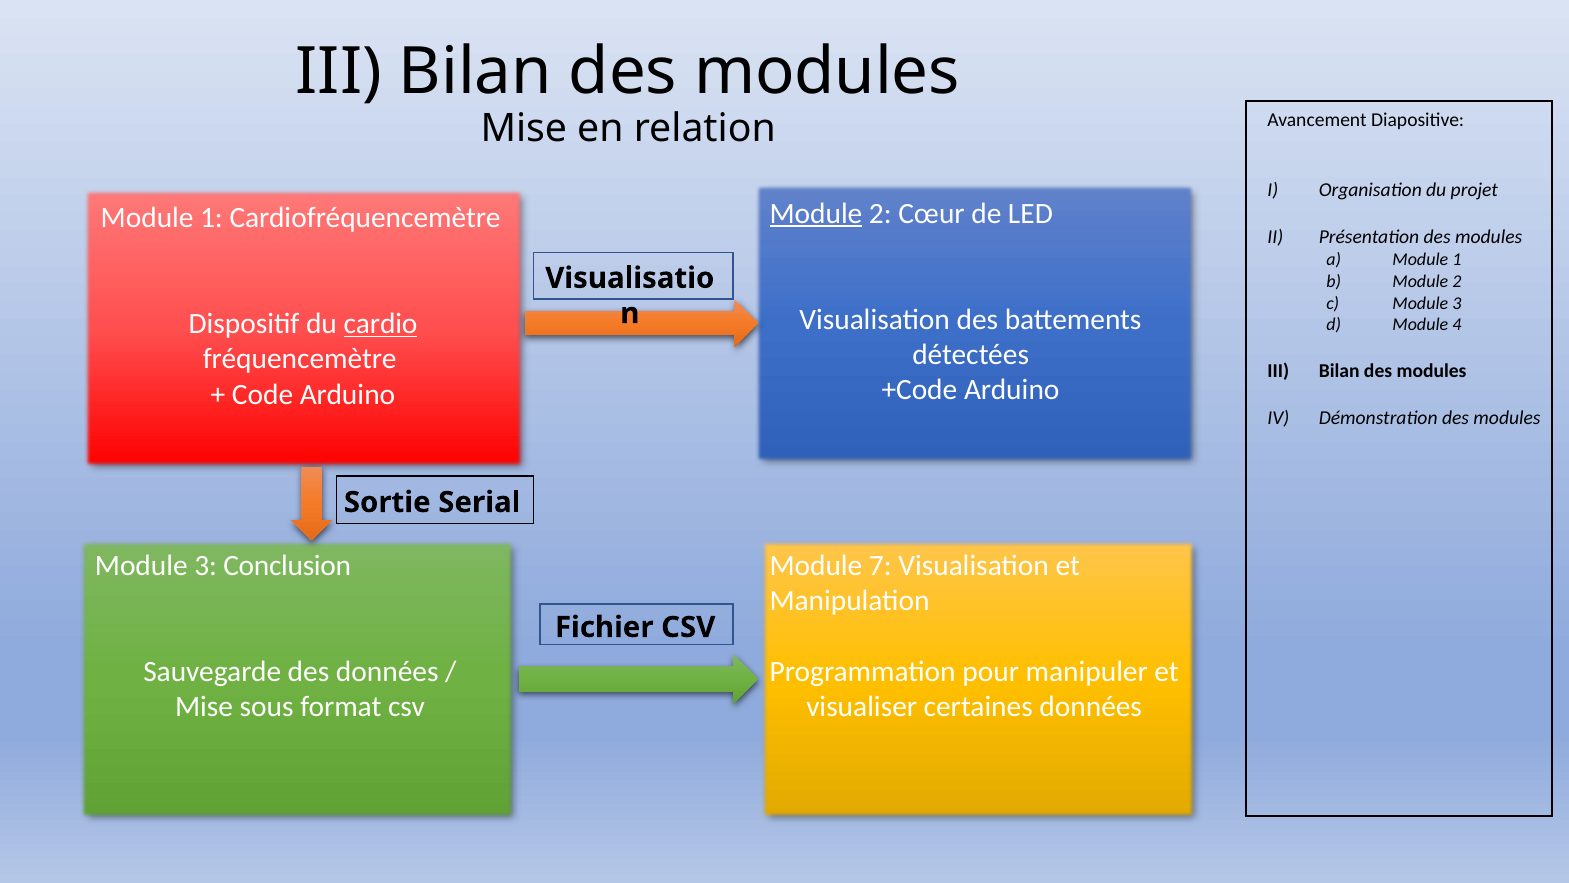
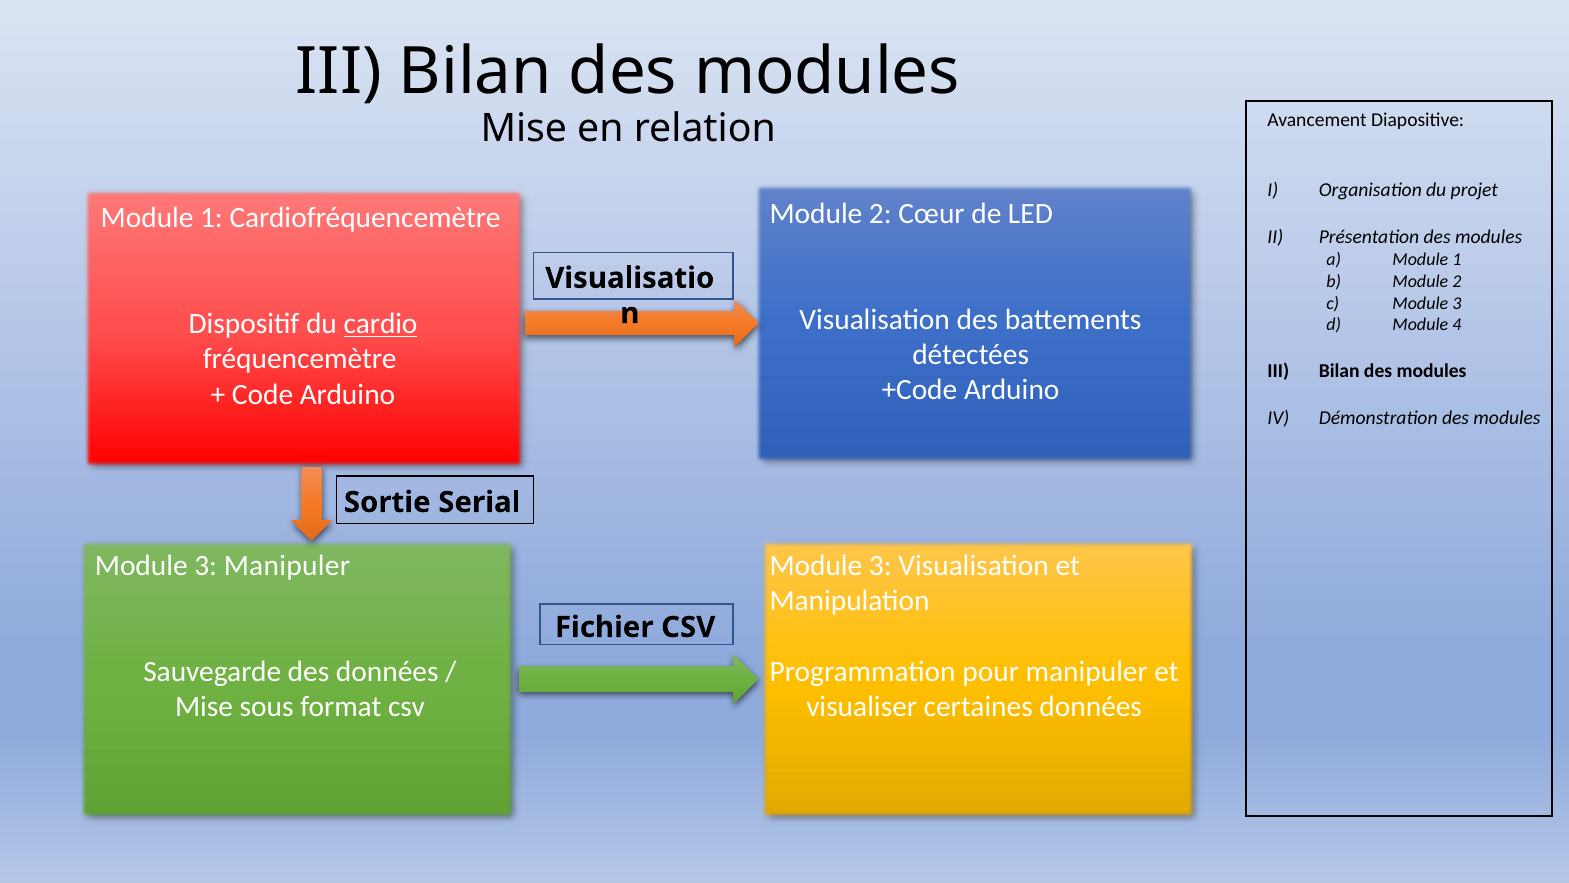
Module underline: present -> none (816, 213)
3 Conclusion: Conclusion -> Manipuler (287, 566)
7: 7 -> 3 (880, 566)
